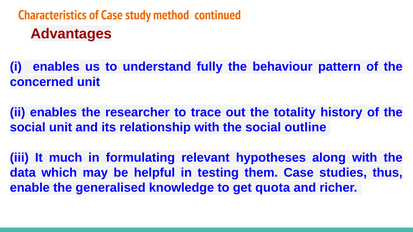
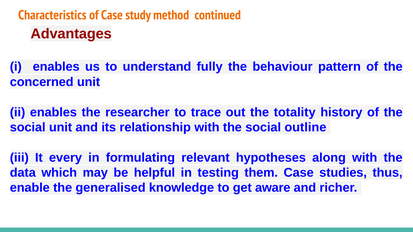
much: much -> every (66, 158)
quota: quota -> aware (273, 188)
